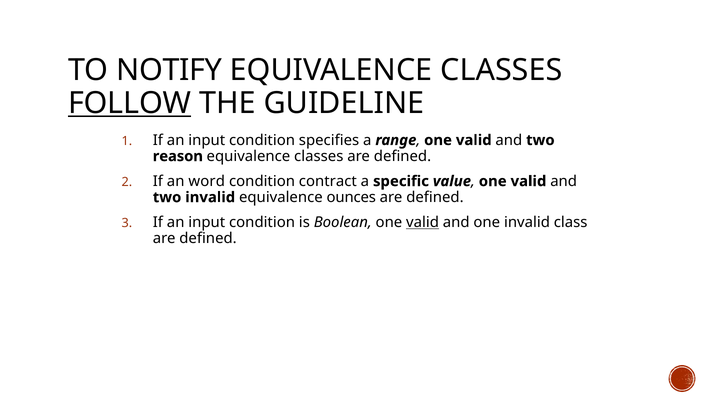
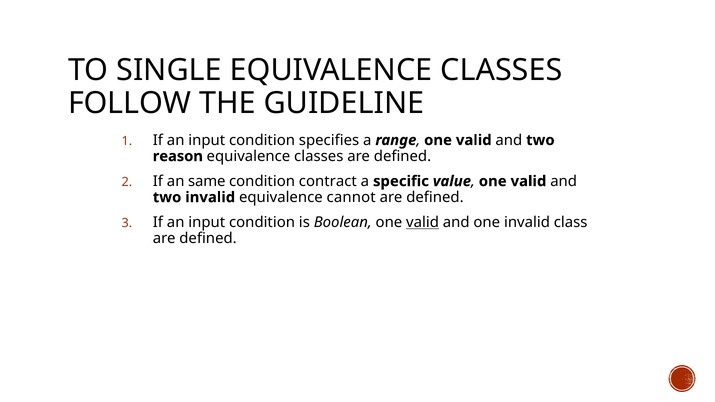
NOTIFY: NOTIFY -> SINGLE (169, 70)
FOLLOW underline: present -> none (130, 103)
word: word -> same (207, 181)
ounces: ounces -> cannot (351, 197)
